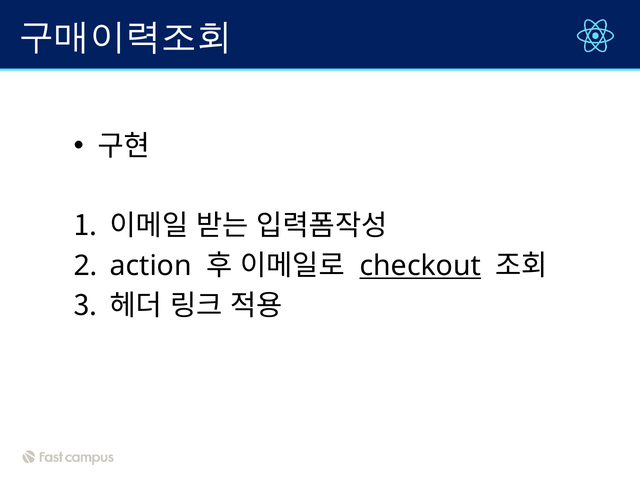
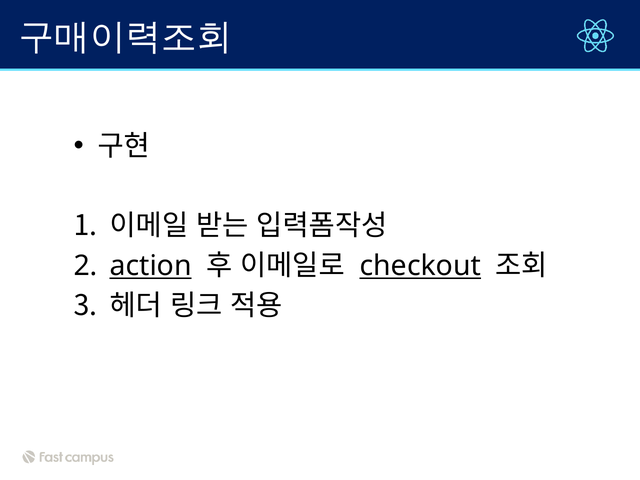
action underline: none -> present (151, 266)
